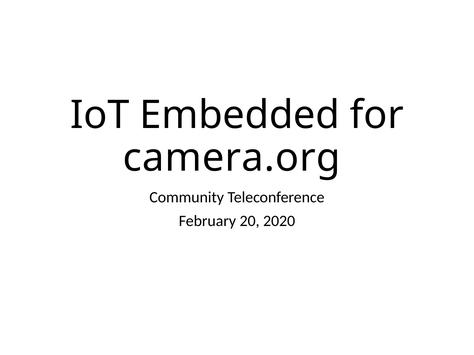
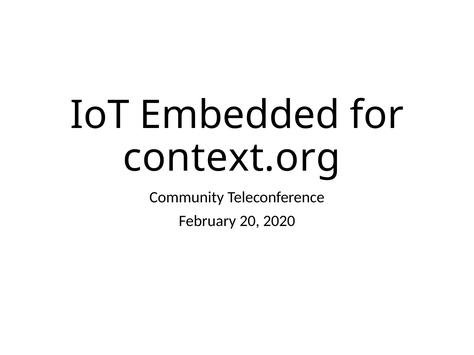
camera.org: camera.org -> context.org (232, 158)
